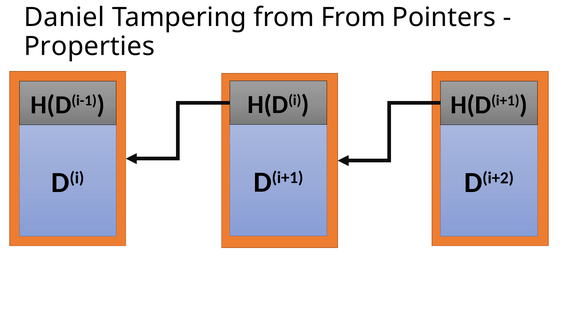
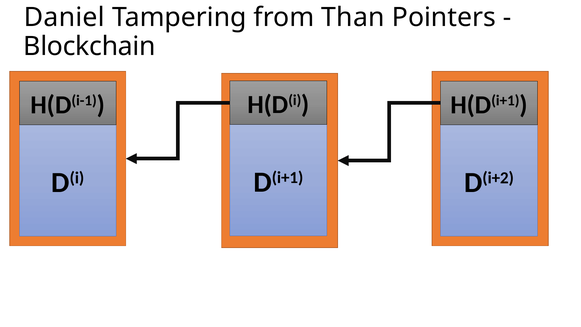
from From: From -> Than (353, 18)
Properties: Properties -> Blockchain (89, 46)
